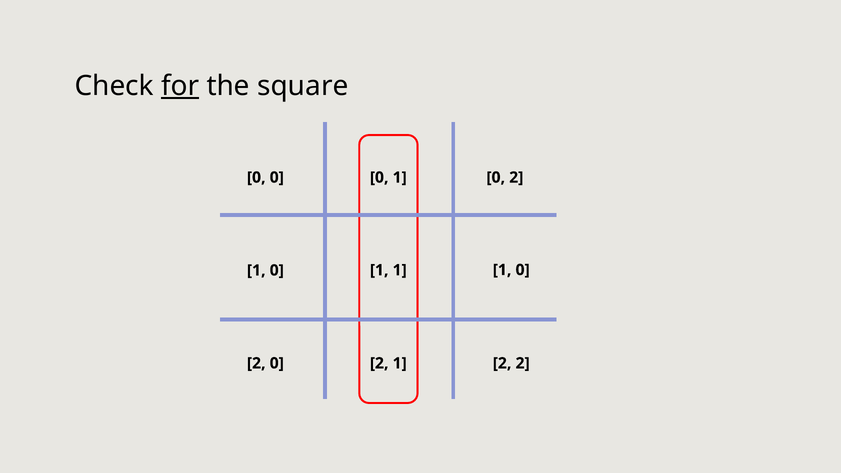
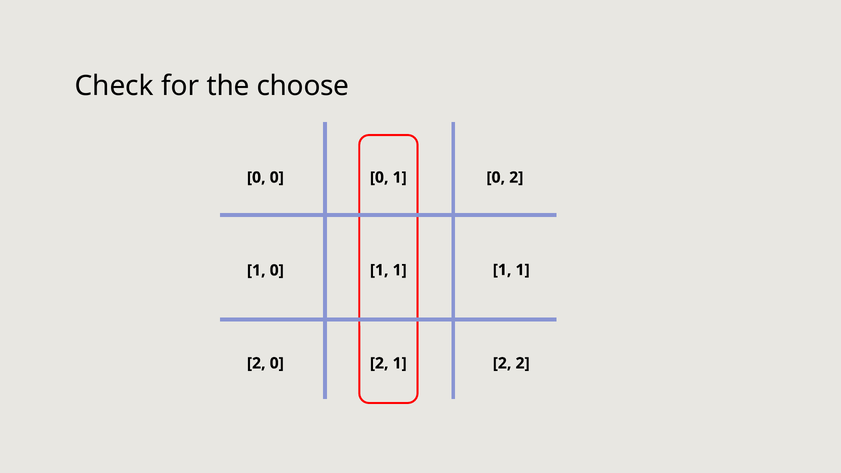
for underline: present -> none (180, 86)
square: square -> choose (303, 86)
1 1 1 0: 0 -> 1 (523, 270)
